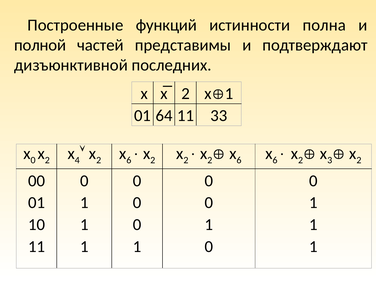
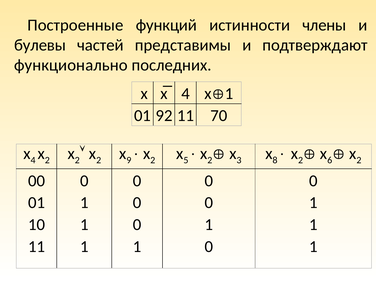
полна: полна -> члены (324, 25)
полной: полной -> булевы (40, 45)
дизъюнктивной: дизъюнктивной -> функционально (71, 65)
2: 2 -> 4 (186, 94)
64: 64 -> 92 (164, 116)
33: 33 -> 70 (219, 116)
x 0: 0 -> 4 (33, 160)
4: 4 -> 2 (77, 160)
6: 6 -> 9 (129, 160)
2: 2 -> 5 (186, 160)
6: 6 -> 3 (239, 160)
6: 6 -> 8 (275, 160)
3: 3 -> 6 (330, 160)
